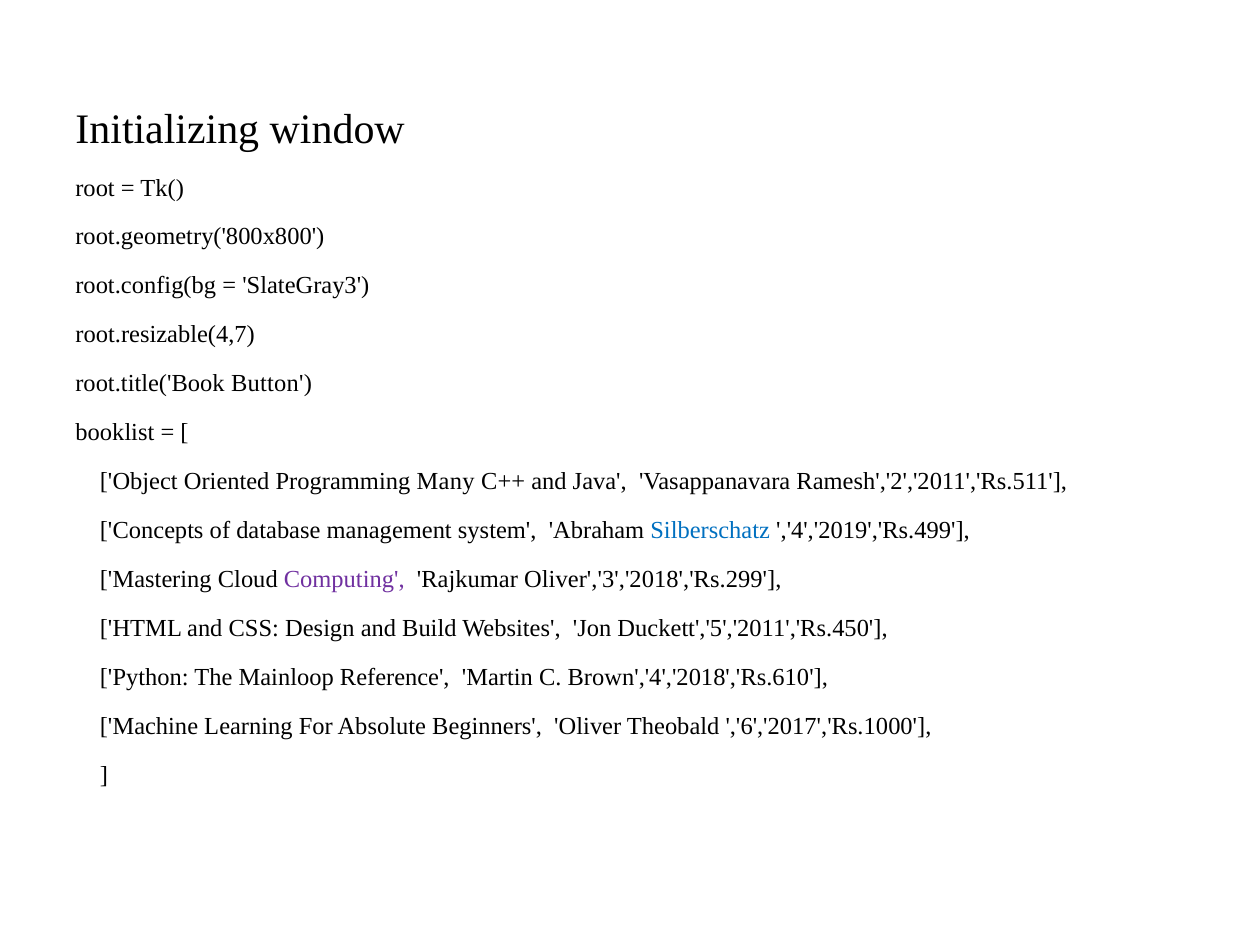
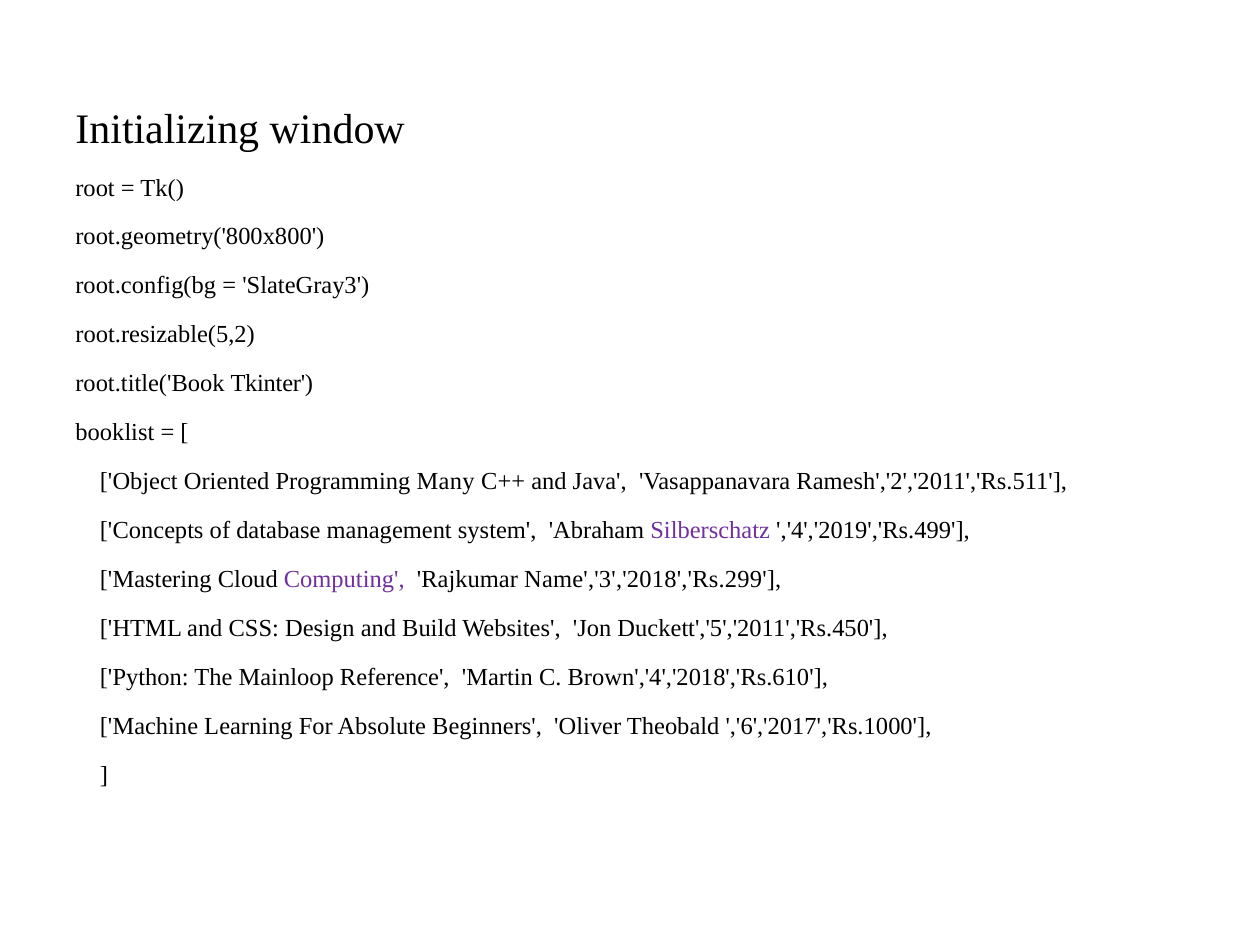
root.resizable(4,7: root.resizable(4,7 -> root.resizable(5,2 (165, 335)
Button: Button -> Tkinter (272, 384)
Silberschatz colour: blue -> purple (710, 530)
Oliver','3','2018','Rs.299: Oliver','3','2018','Rs.299 -> Name','3','2018','Rs.299 (653, 579)
